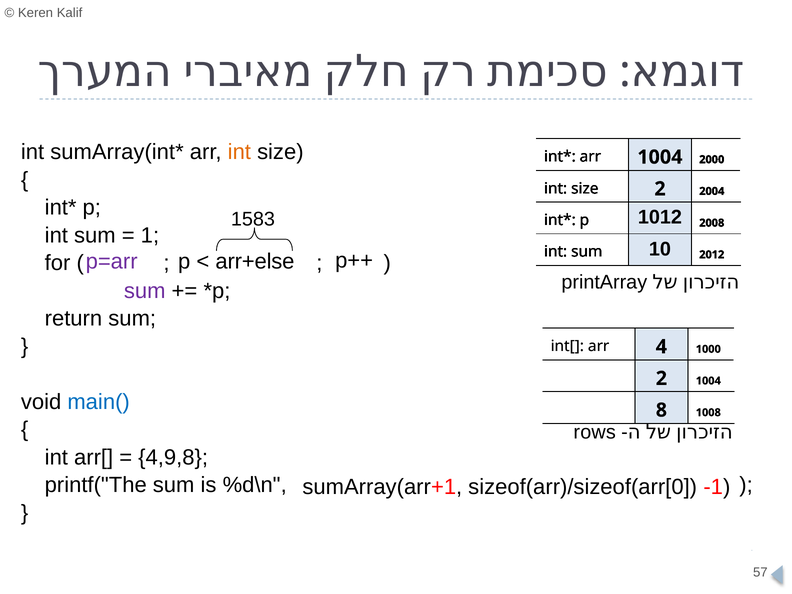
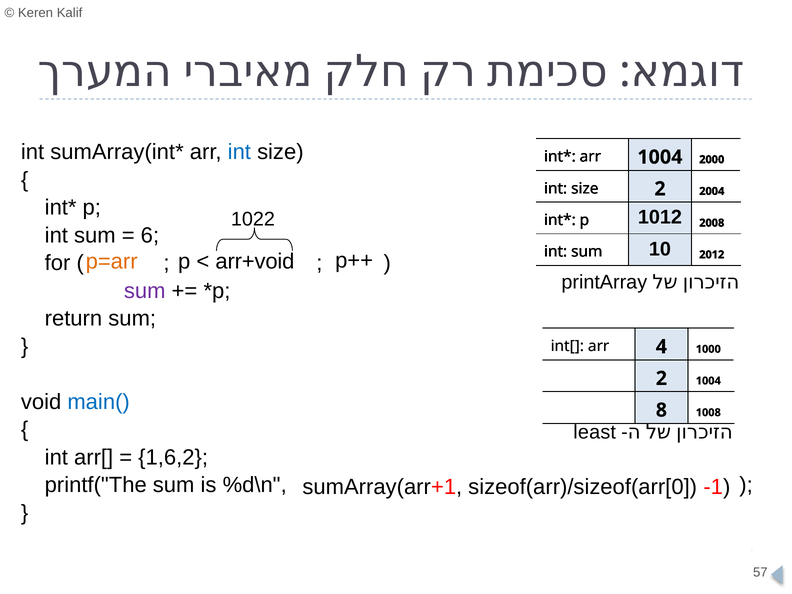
int colour: orange -> blue (239, 152)
1583: 1583 -> 1022 (253, 219)
1: 1 -> 6 (150, 235)
p=arr colour: purple -> orange (112, 261)
arr+else: arr+else -> arr+void (255, 261)
rows: rows -> least (595, 432)
4,9,8: 4,9,8 -> 1,6,2 (173, 457)
